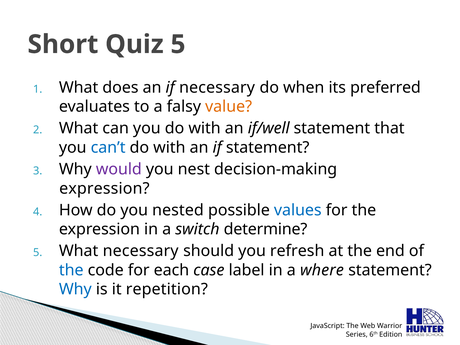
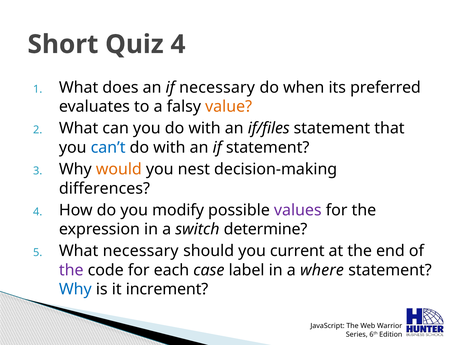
Quiz 5: 5 -> 4 (178, 44)
if/well: if/well -> if/files (269, 128)
would colour: purple -> orange (119, 169)
expression: expression -> differences (104, 188)
nested: nested -> modify (178, 210)
values colour: blue -> purple (298, 210)
refresh: refresh -> current (297, 251)
the colour: blue -> purple (71, 270)
repetition: repetition -> increment (167, 289)
